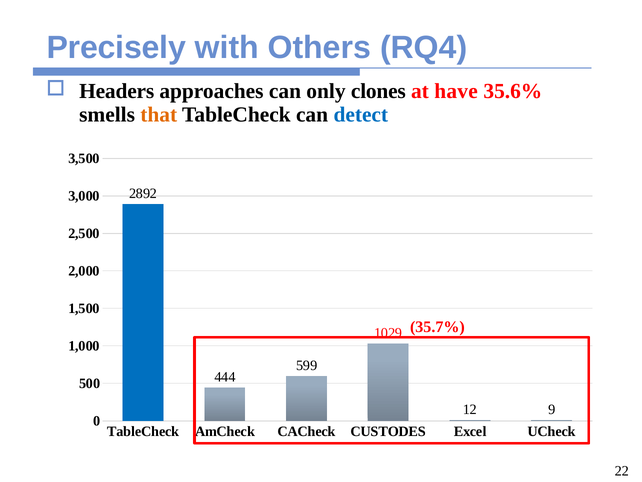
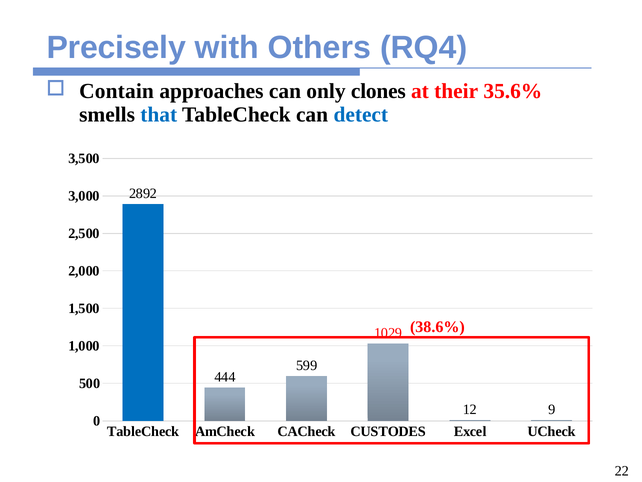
Headers: Headers -> Contain (117, 91)
have: have -> their (456, 91)
that colour: orange -> blue (159, 115)
35.7%: 35.7% -> 38.6% (437, 326)
